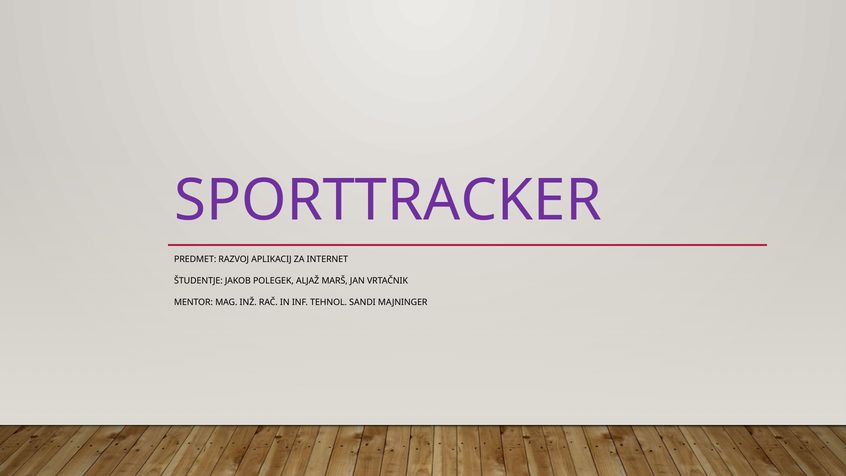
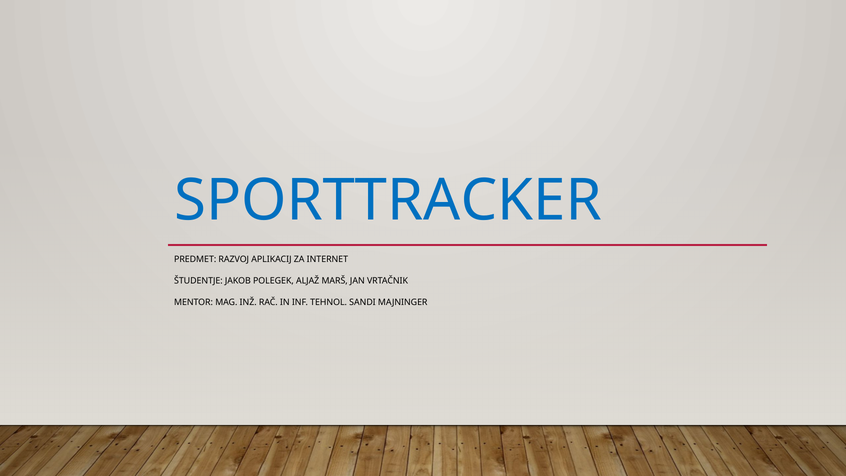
SPORTTRACKER colour: purple -> blue (388, 200)
